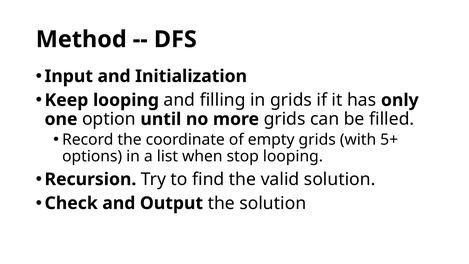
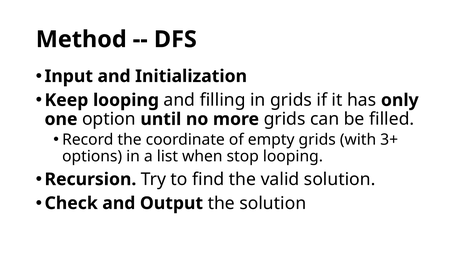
5+: 5+ -> 3+ (389, 139)
